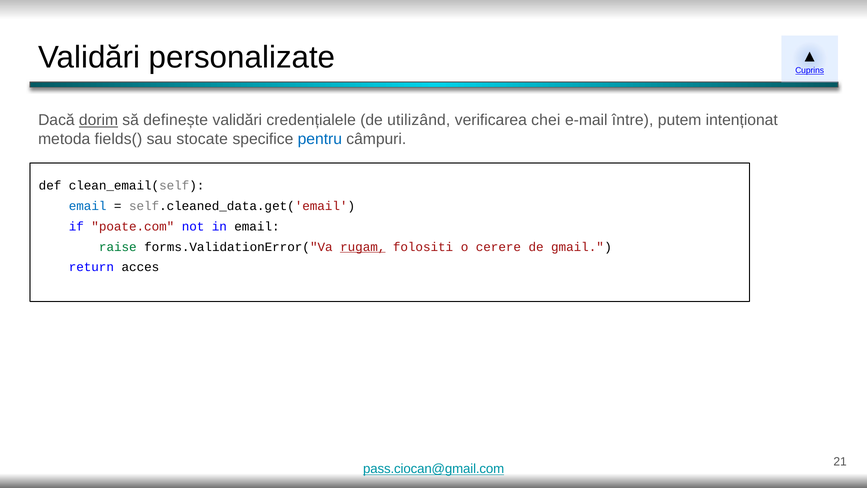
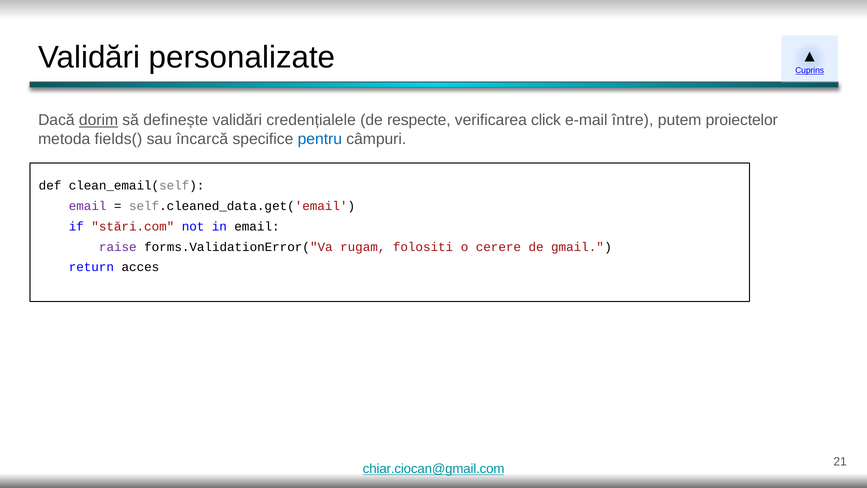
utilizând: utilizând -> respecte (419, 120)
chei: chei -> click (546, 120)
intenționat: intenționat -> proiectelor (742, 120)
stocate: stocate -> încarcă (202, 139)
email colour: blue -> purple (88, 206)
poate.com: poate.com -> stări.com (133, 226)
raise colour: green -> purple (118, 247)
rugam underline: present -> none (363, 247)
pass.ciocan@gmail.com: pass.ciocan@gmail.com -> chiar.ciocan@gmail.com (434, 469)
